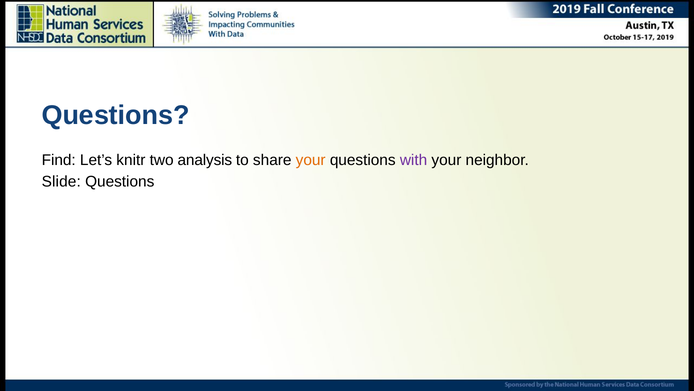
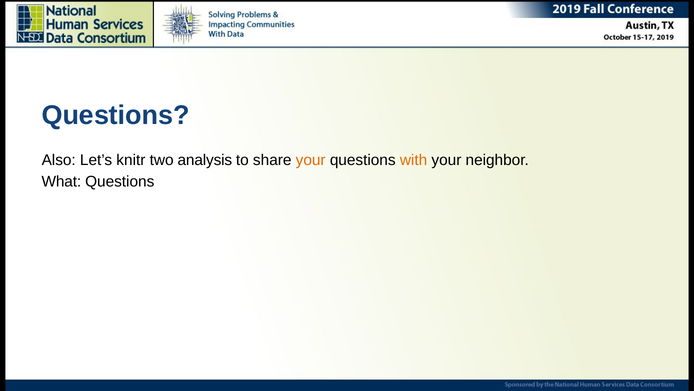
Find: Find -> Also (59, 160)
with colour: purple -> orange (414, 160)
Slide: Slide -> What (61, 181)
